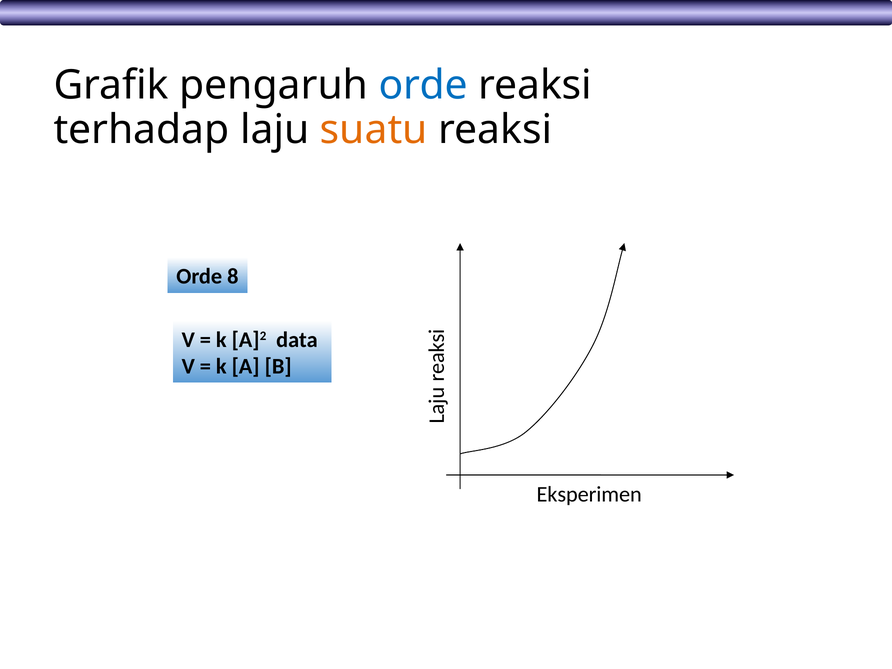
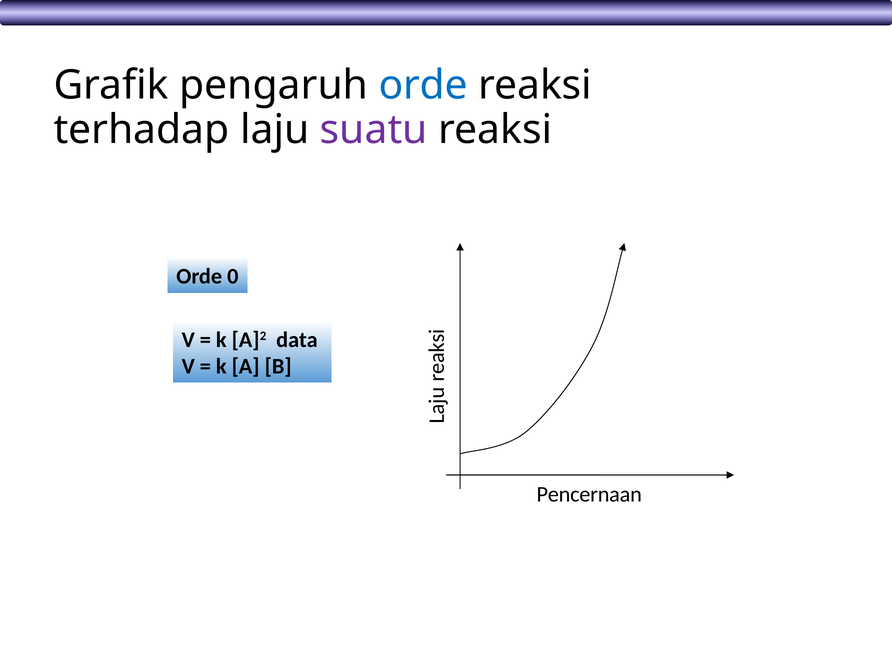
suatu colour: orange -> purple (374, 130)
8: 8 -> 0 (233, 277)
Eksperimen: Eksperimen -> Pencernaan (589, 494)
